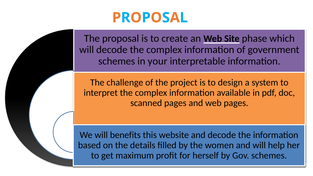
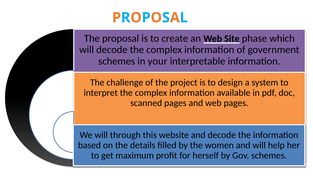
benefits: benefits -> through (125, 135)
